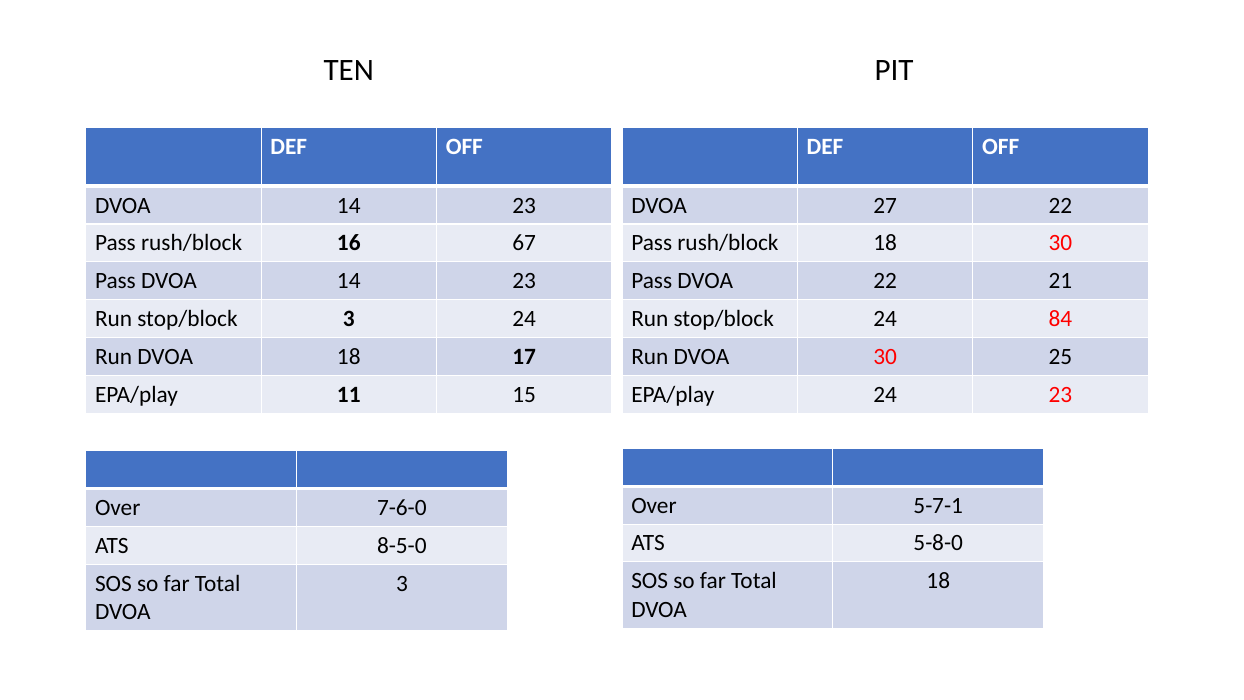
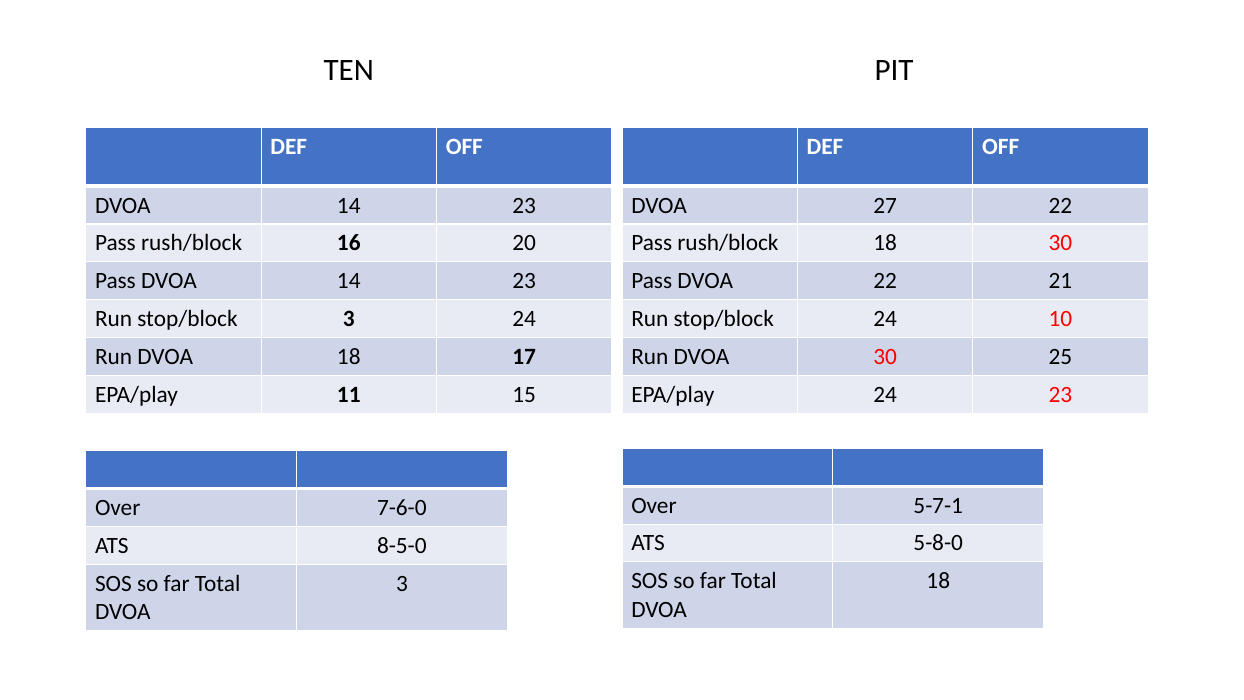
67: 67 -> 20 (524, 243)
84: 84 -> 10 (1060, 319)
